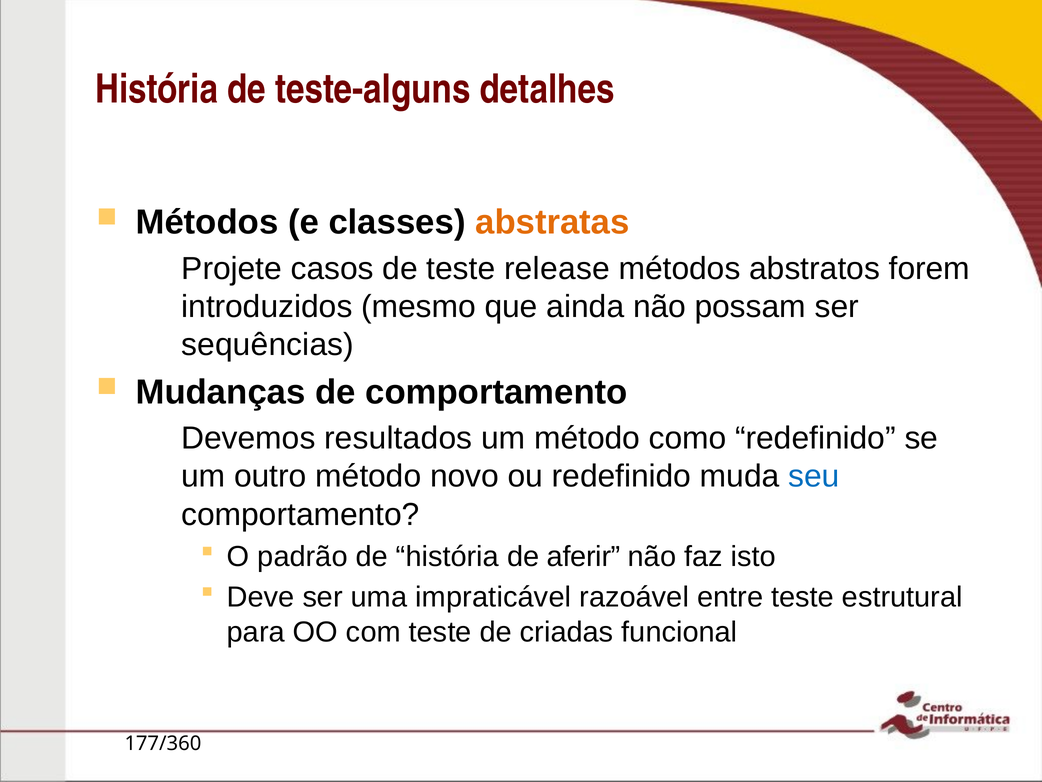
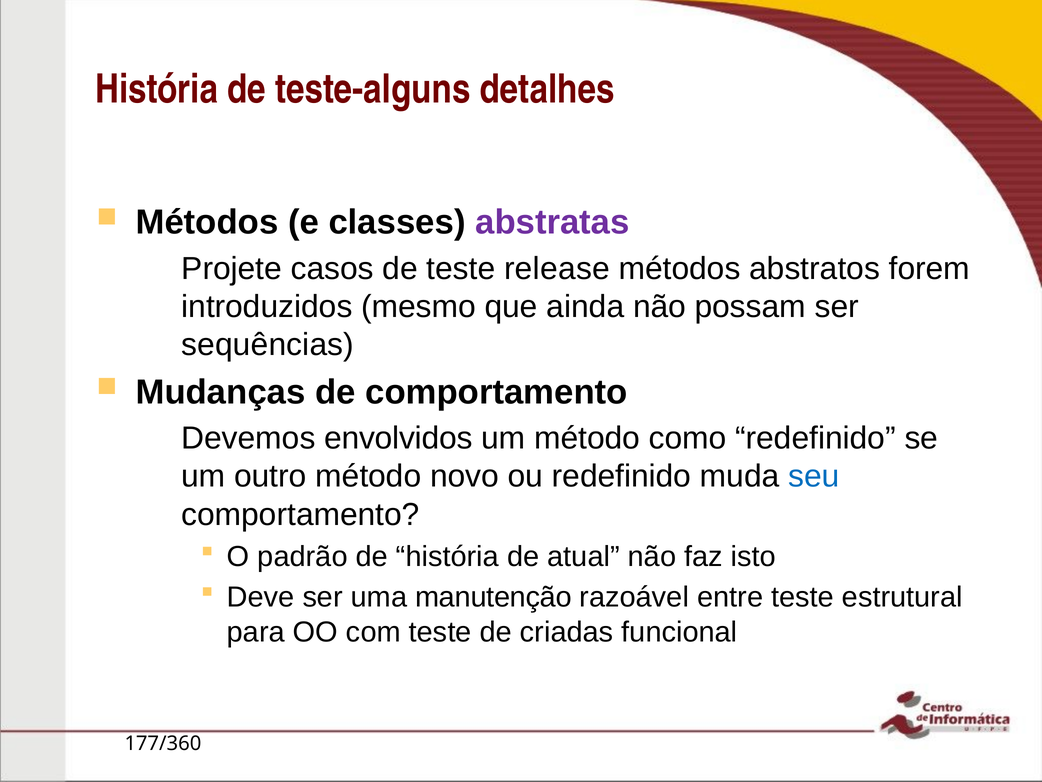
abstratas colour: orange -> purple (552, 222)
resultados: resultados -> envolvidos (398, 438)
aferir: aferir -> atual (584, 556)
impraticável: impraticável -> manutenção (493, 597)
